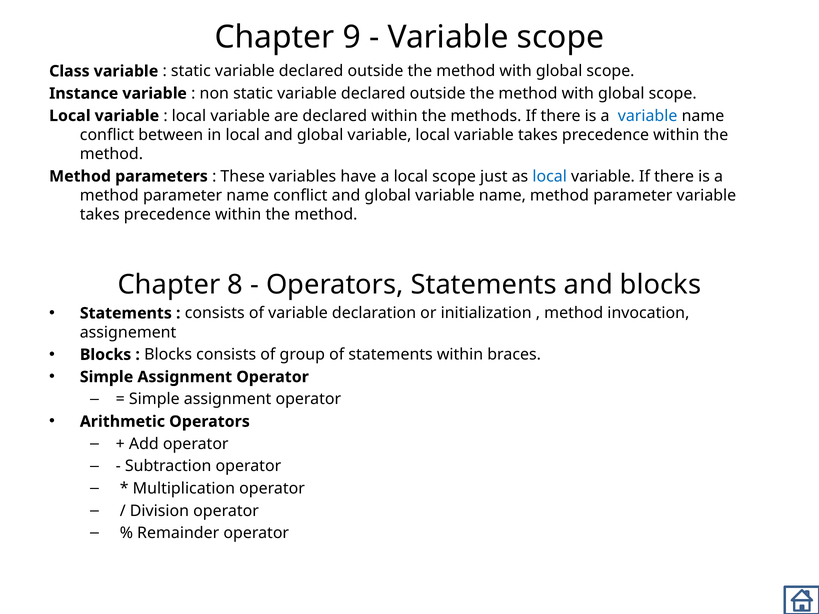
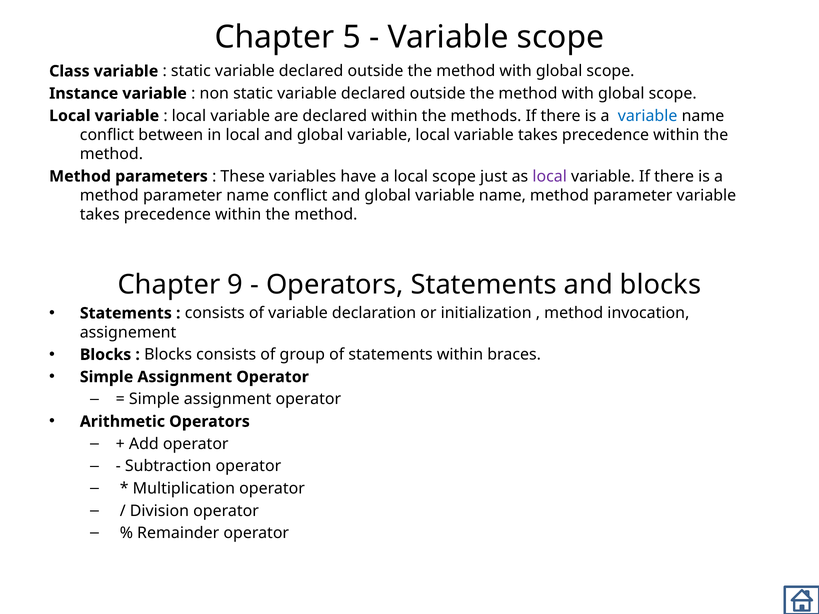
9: 9 -> 5 (352, 37)
local colour: blue -> purple (550, 176)
8: 8 -> 9 (235, 285)
